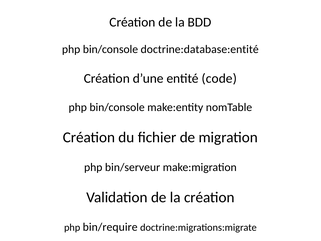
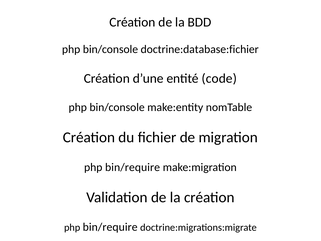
doctrine:database:entité: doctrine:database:entité -> doctrine:database:fichier (200, 49)
bin/serveur: bin/serveur -> bin/require (133, 167)
